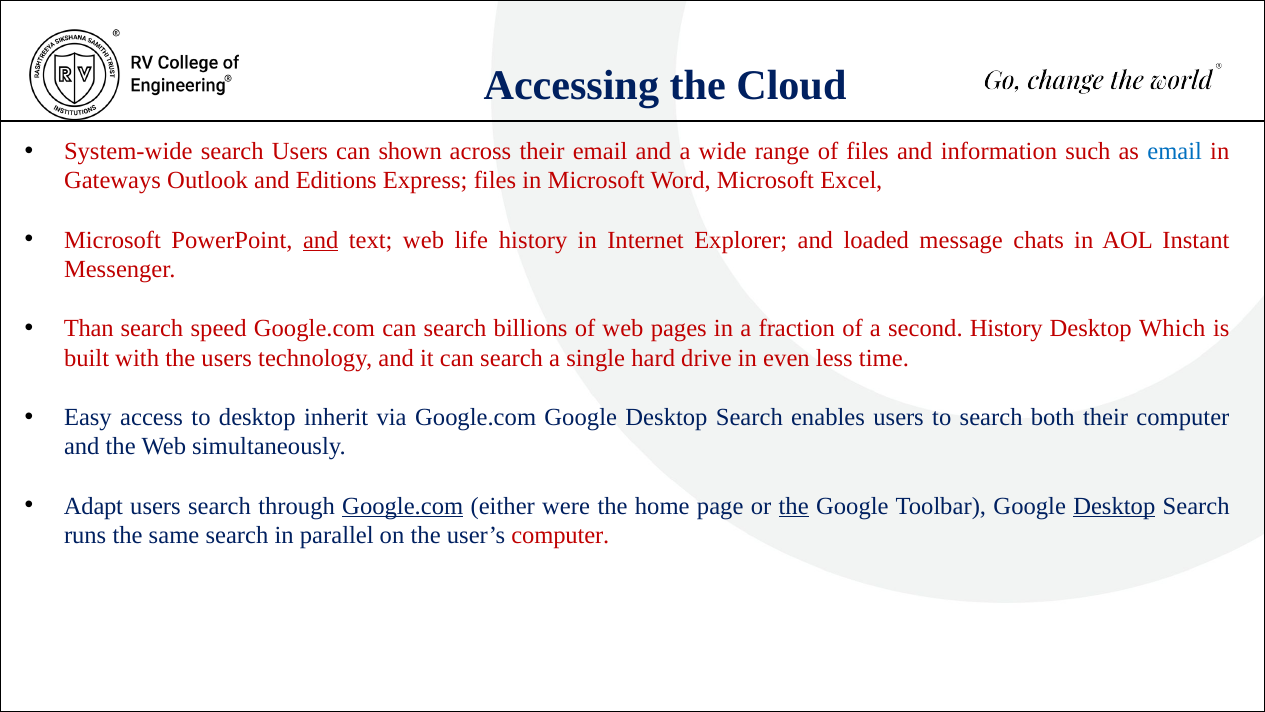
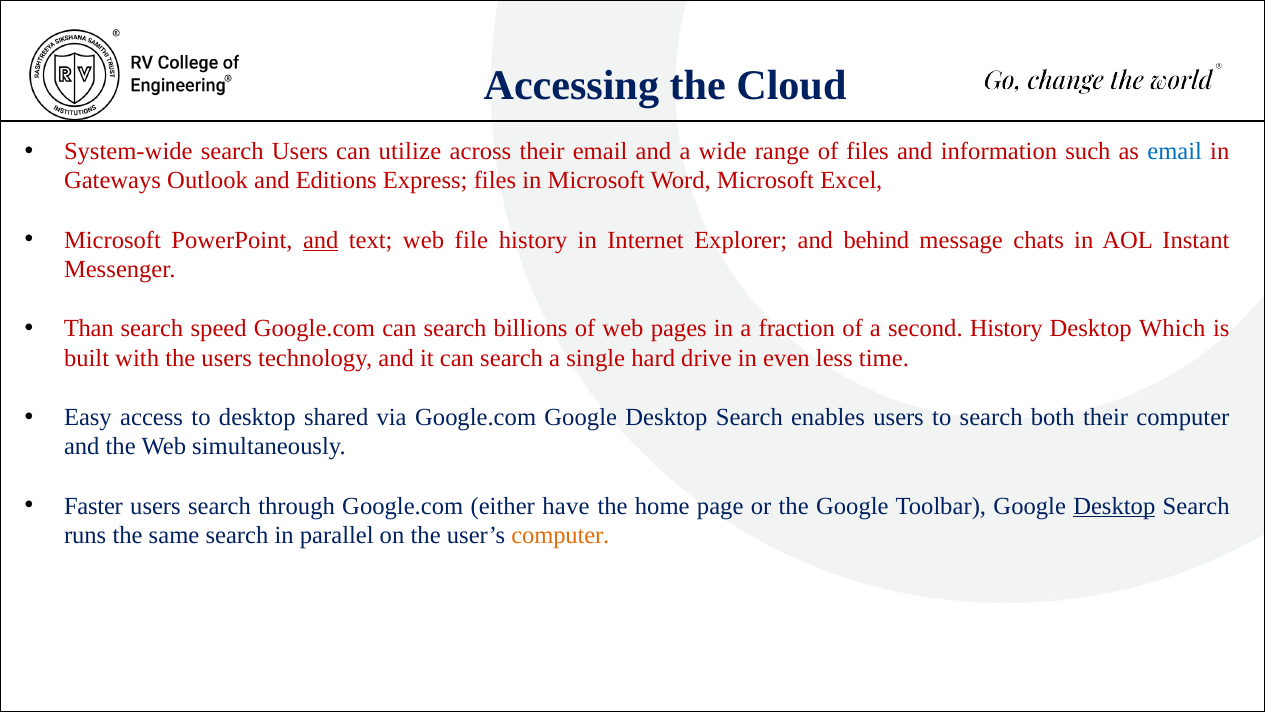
shown: shown -> utilize (410, 151)
life: life -> file (471, 240)
loaded: loaded -> behind (876, 240)
inherit: inherit -> shared (336, 417)
Adapt: Adapt -> Faster (93, 506)
Google.com underline: present -> none (403, 506)
were: were -> have (566, 506)
the underline: present -> none (794, 506)
computer colour: red -> orange (560, 535)
